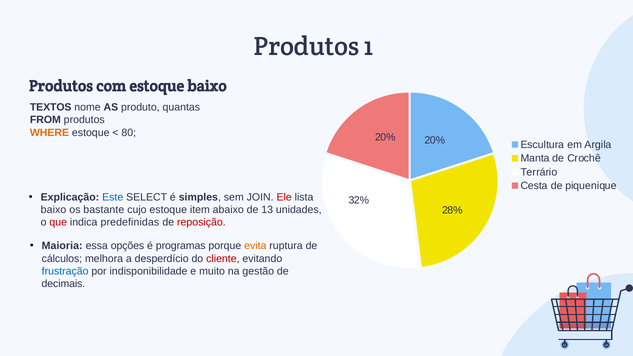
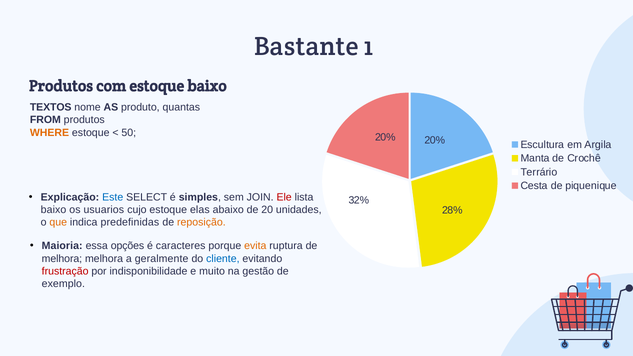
Produtos: Produtos -> Bastante (306, 47)
80: 80 -> 50 (129, 133)
bastante: bastante -> usuarios (104, 210)
item: item -> elas (200, 210)
13: 13 -> 20 (267, 210)
que colour: red -> orange (58, 223)
reposição colour: red -> orange (201, 223)
programas: programas -> caracteres (181, 246)
cálculos: cálculos -> melhora (62, 259)
desperdício: desperdício -> geralmente (162, 259)
cliente colour: red -> blue (223, 259)
frustração colour: blue -> red (65, 271)
decimais: decimais -> exemplo (63, 284)
